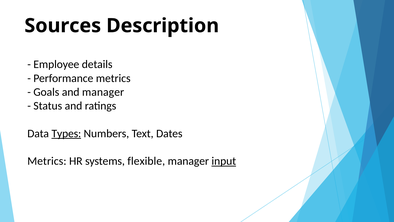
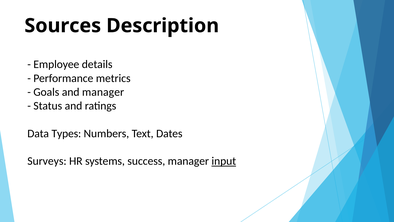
Types underline: present -> none (66, 133)
Metrics: Metrics -> Surveys (47, 161)
flexible: flexible -> success (146, 161)
